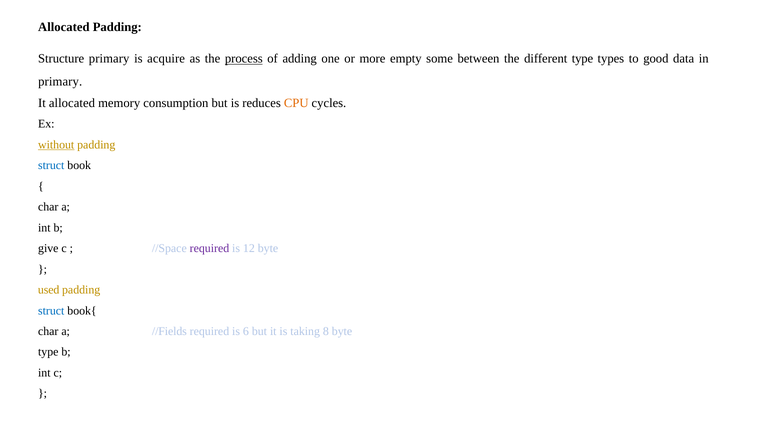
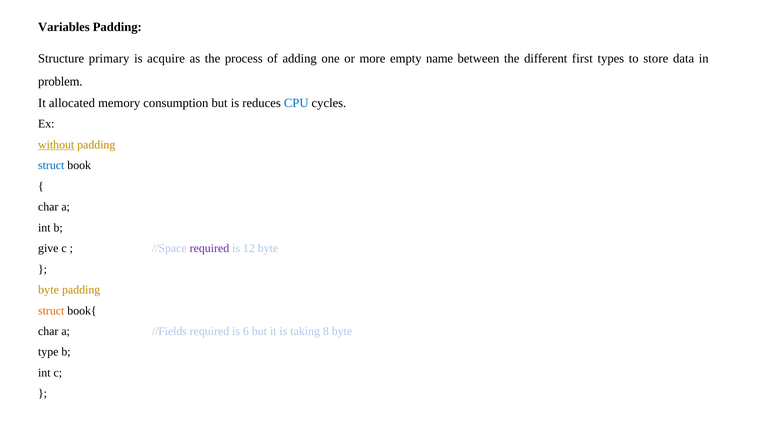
Allocated: Allocated -> Variables (64, 27)
process underline: present -> none (244, 59)
some: some -> name (440, 59)
different type: type -> first (582, 59)
good: good -> store (656, 59)
primary: primary -> problem (60, 81)
CPU colour: orange -> blue (296, 103)
used: used -> byte (49, 290)
struct colour: blue -> orange (51, 311)
